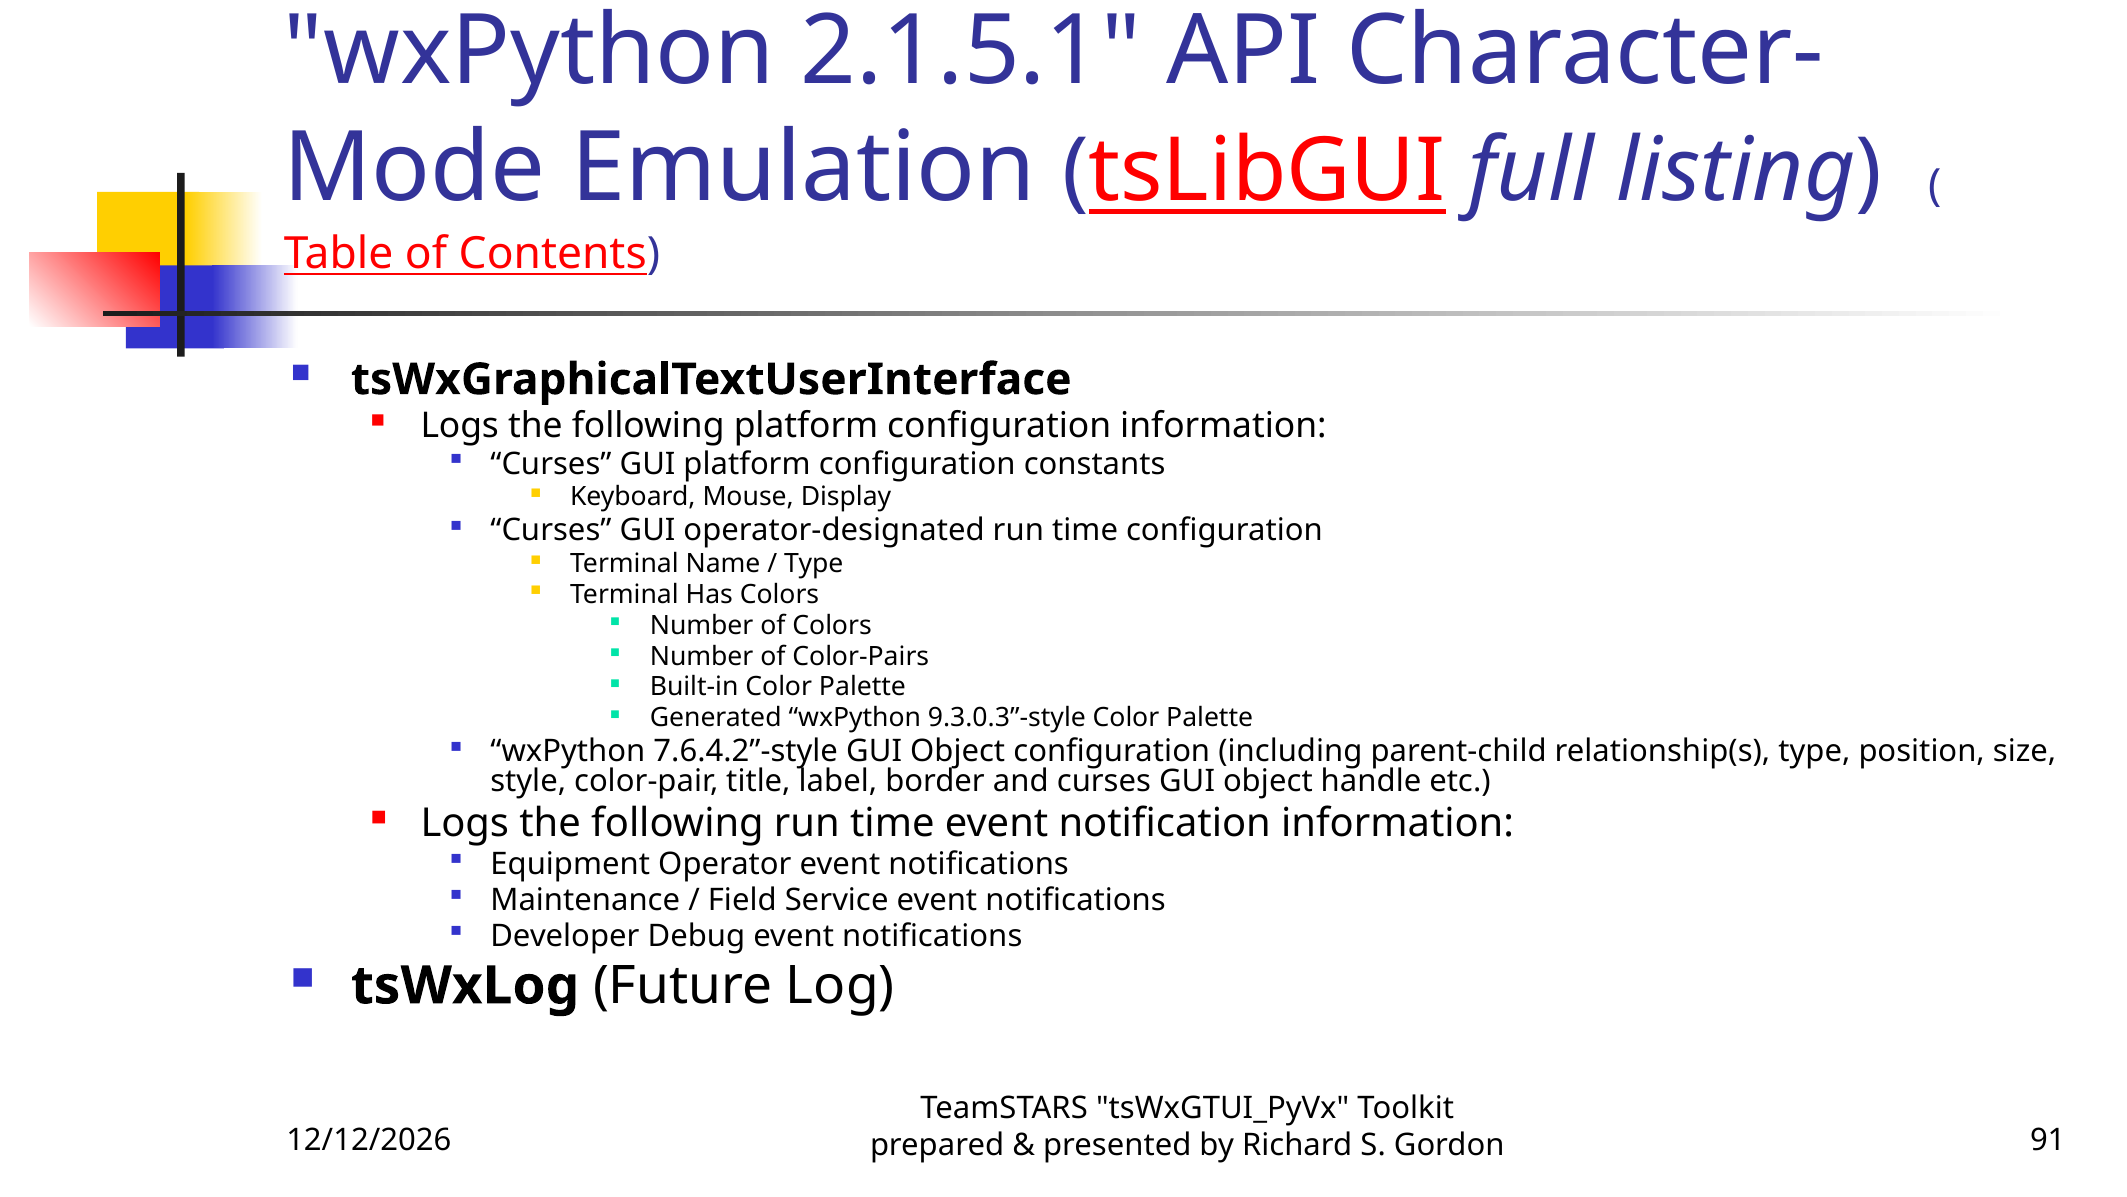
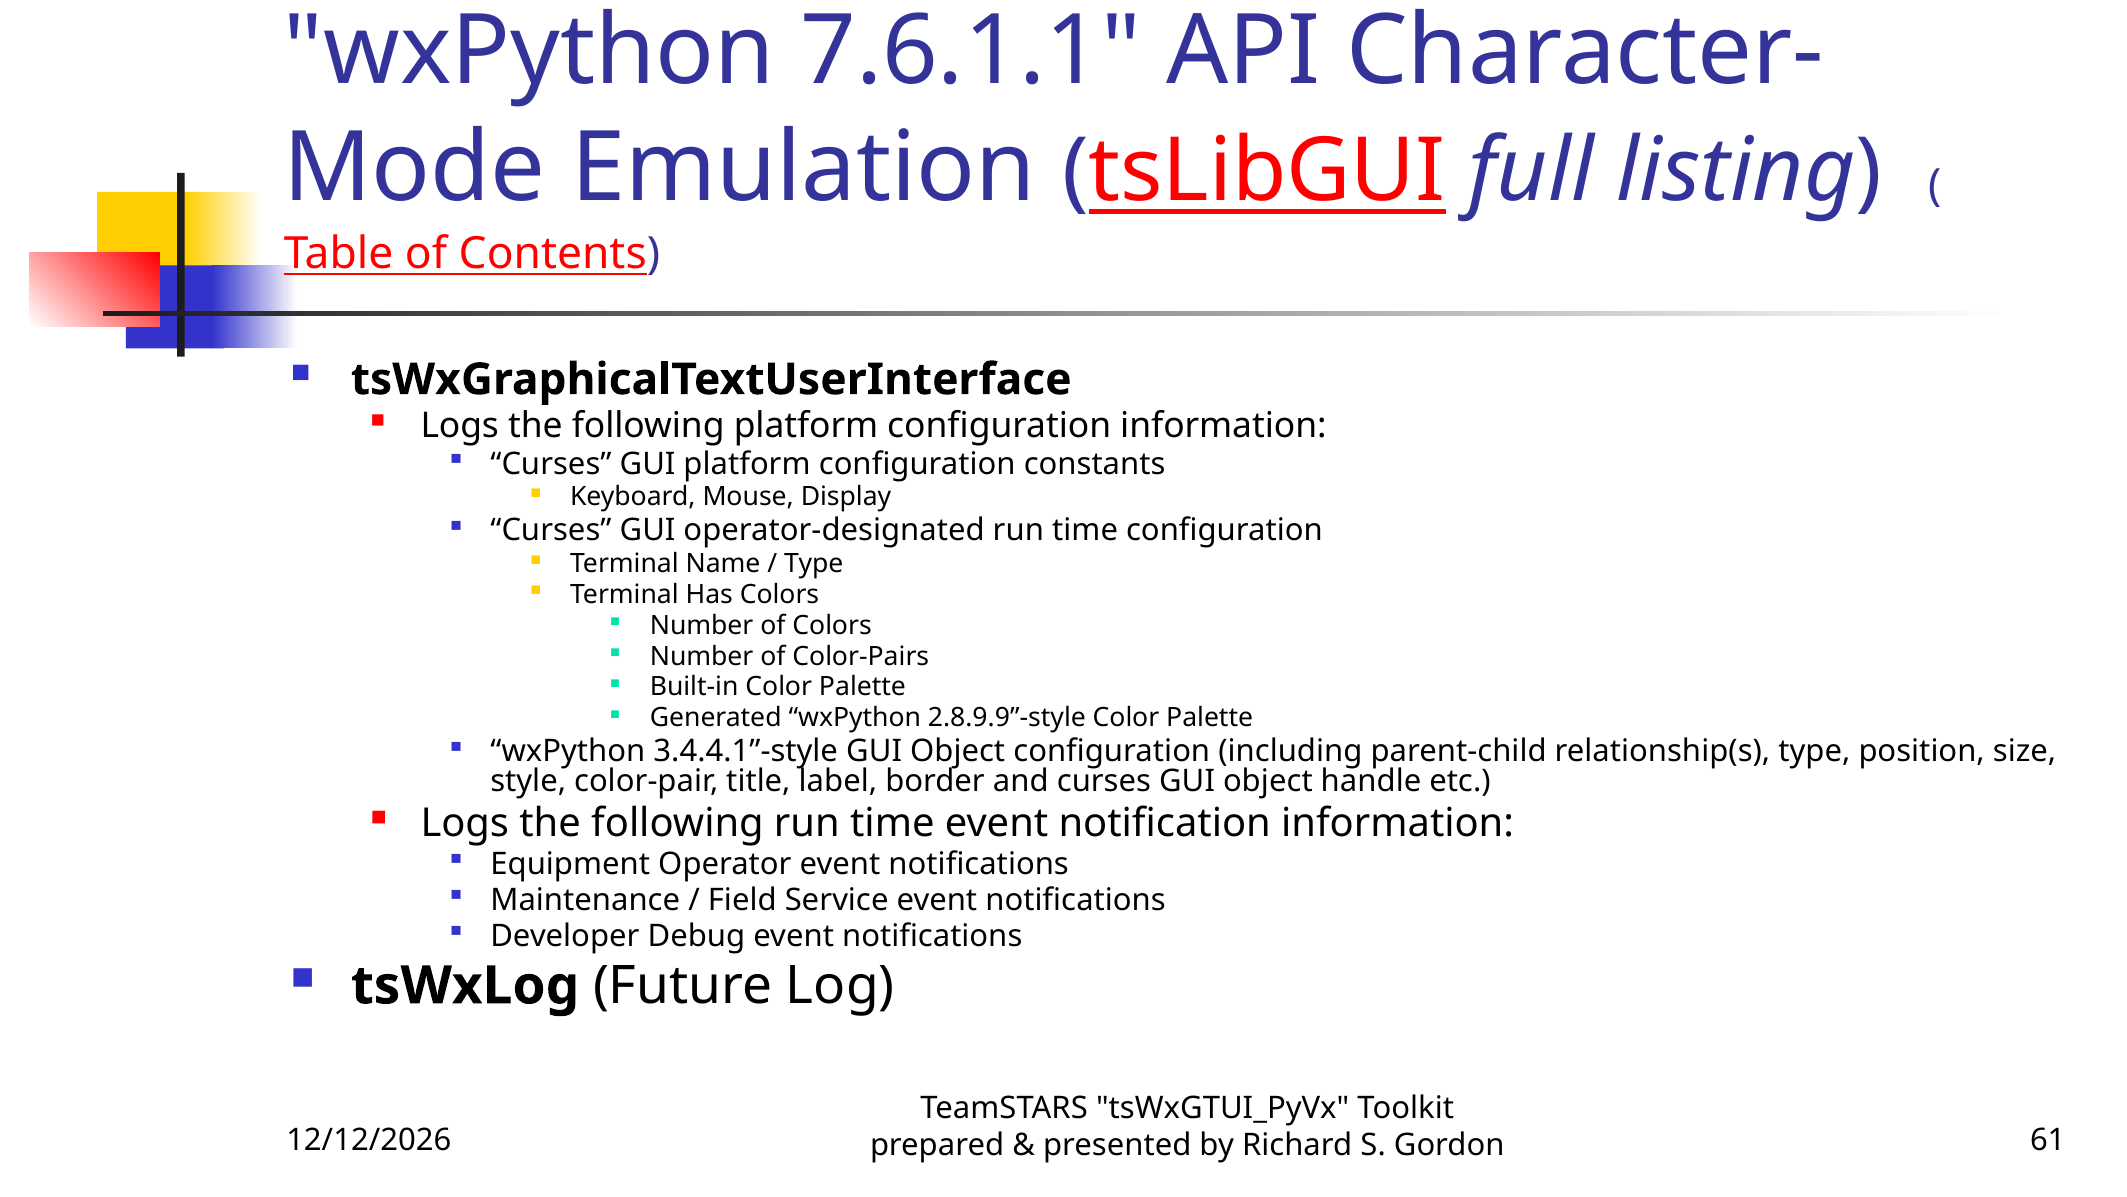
2.1.5.1: 2.1.5.1 -> 7.6.1.1 (971, 51)
9.3.0.3”-style: 9.3.0.3”-style -> 2.8.9.9”-style (1007, 718)
7.6.4.2”-style: 7.6.4.2”-style -> 3.4.4.1”-style (746, 751)
91: 91 -> 61 (2048, 1139)
